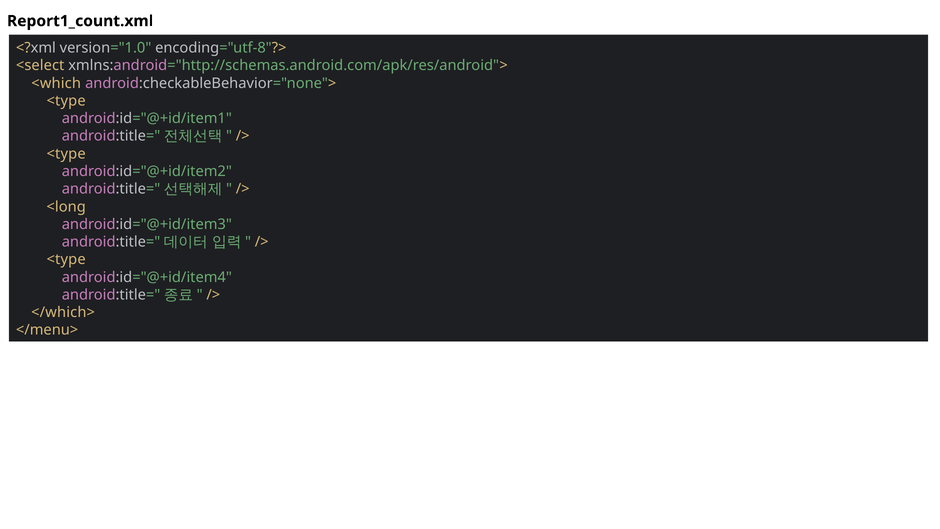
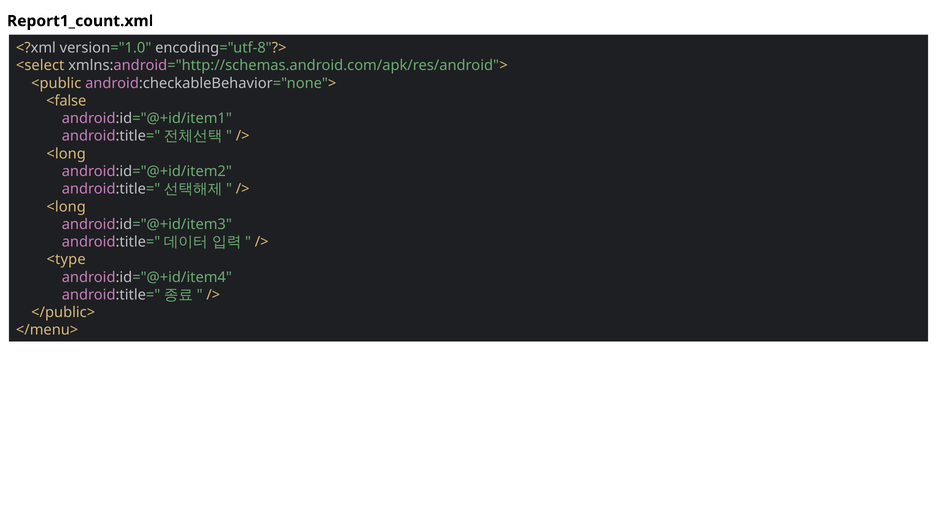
<which: <which -> <public (56, 83)
<type: <type -> <false (66, 101)
<type: <type -> <long (66, 154)
</which>: </which> -> </public> (63, 312)
